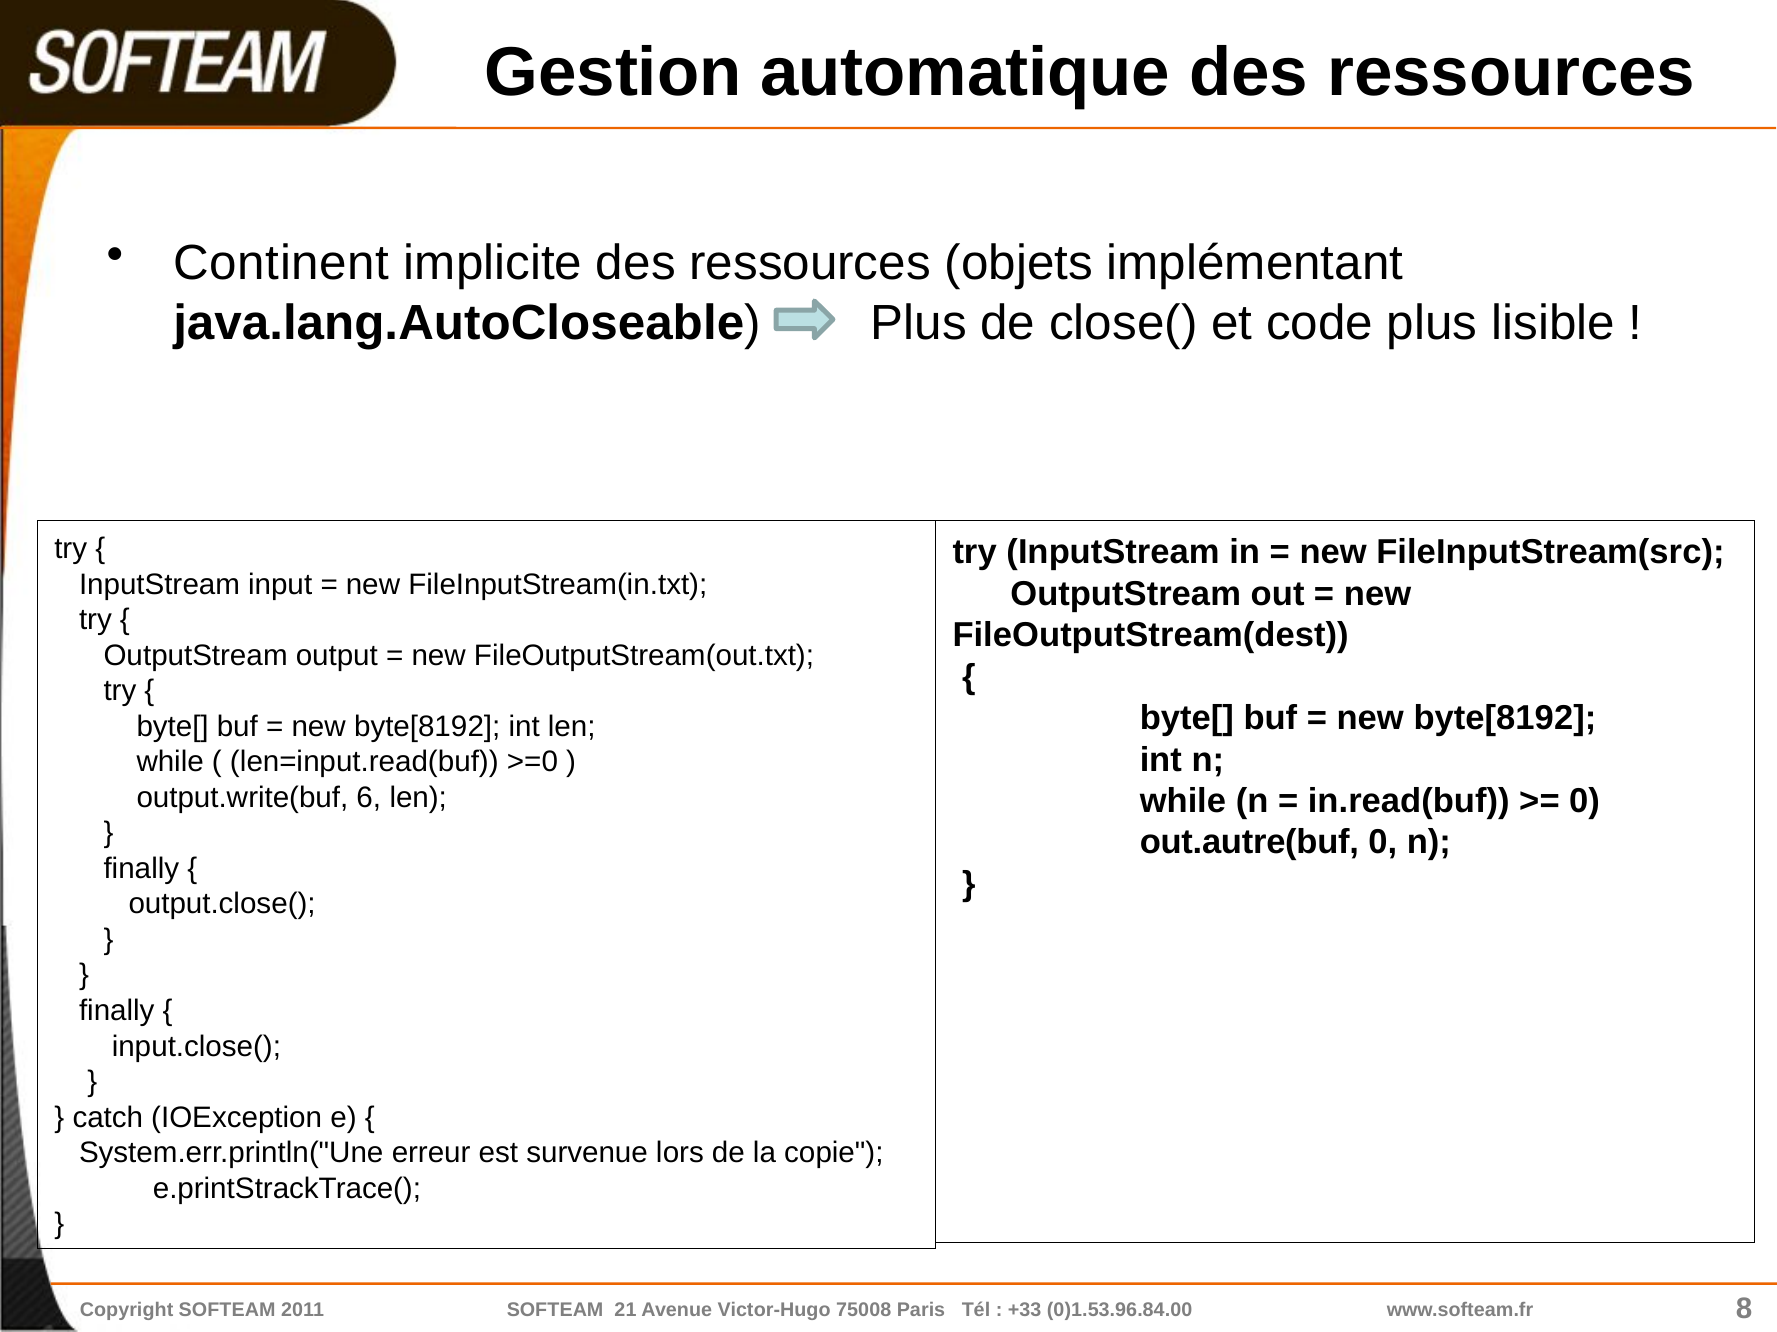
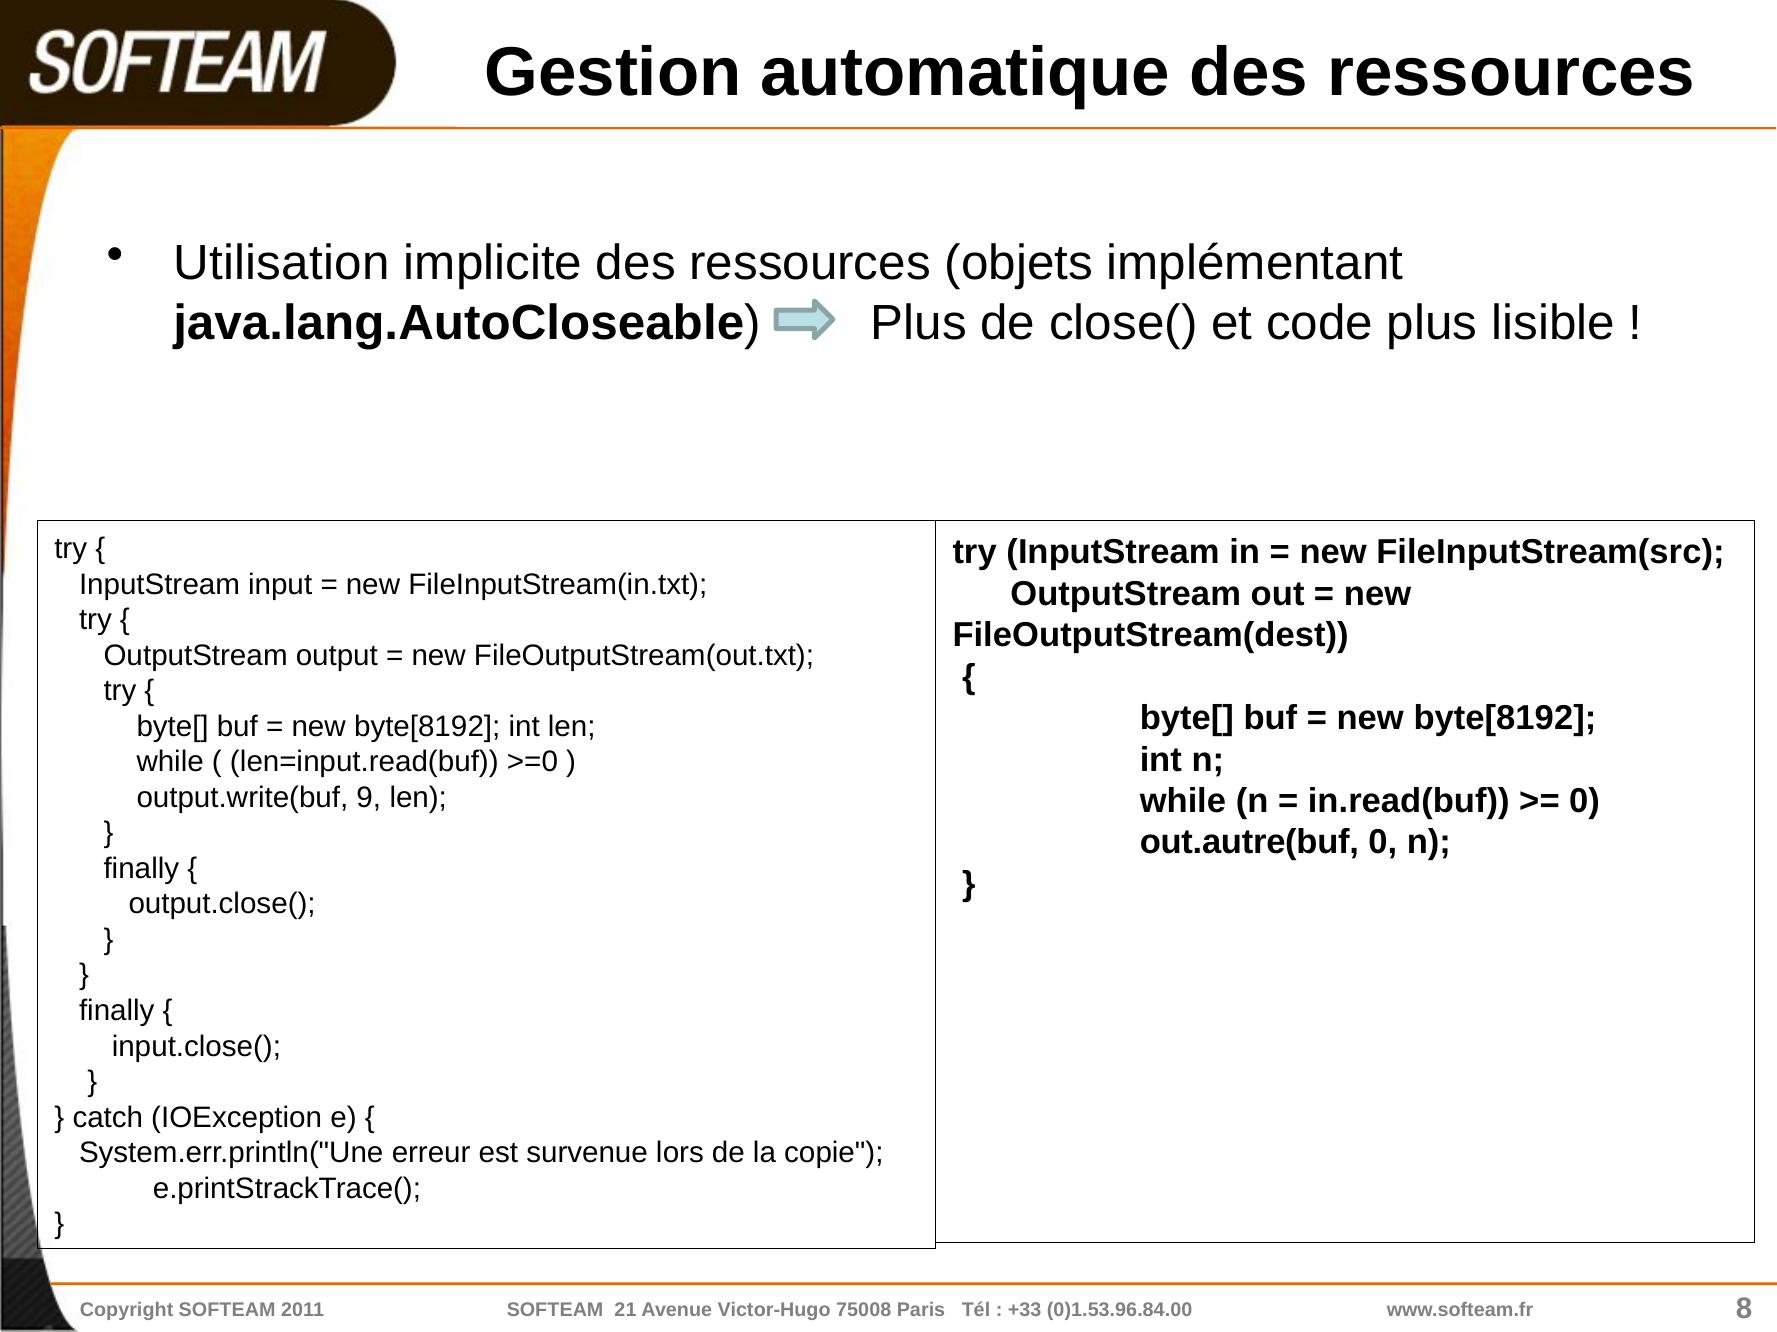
Continent: Continent -> Utilisation (282, 264)
6: 6 -> 9 (369, 798)
